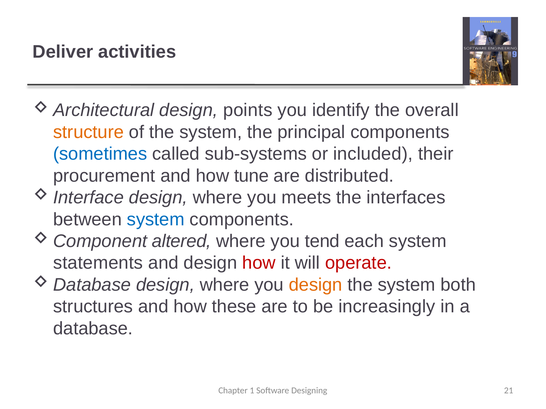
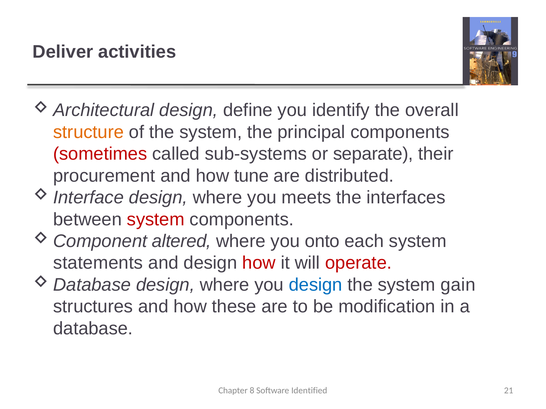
points: points -> define (248, 110)
sometimes colour: blue -> red (100, 154)
included: included -> separate (373, 154)
system colour: blue -> red (156, 220)
tend: tend -> onto (322, 241)
design colour: orange -> blue (316, 285)
both: both -> gain (458, 285)
increasingly: increasingly -> modification (387, 307)
1: 1 -> 8 (252, 391)
Designing: Designing -> Identified (309, 391)
